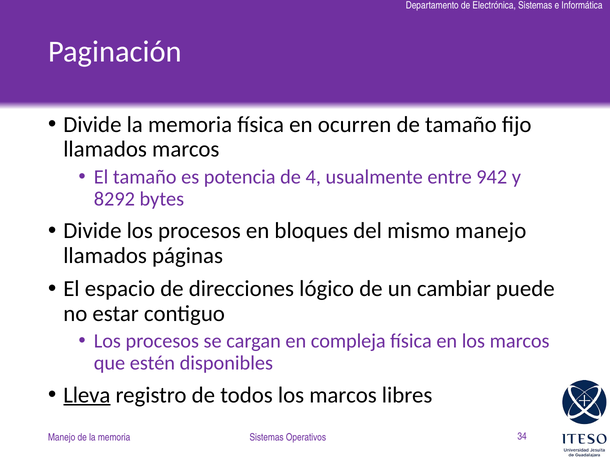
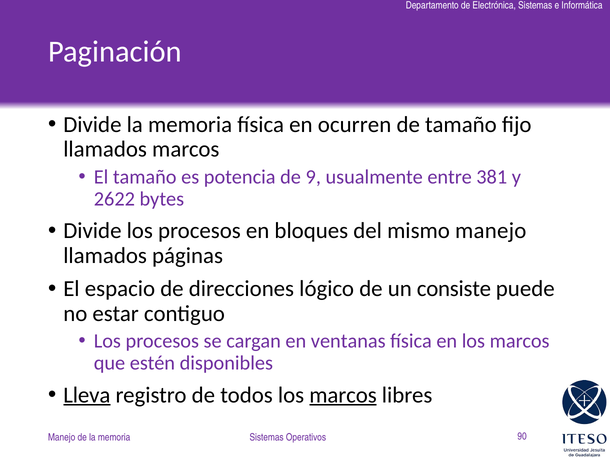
4: 4 -> 9 (313, 177)
942: 942 -> 381 (492, 177)
8292: 8292 -> 2622 (114, 199)
cambiar: cambiar -> consiste (454, 288)
compleja: compleja -> ventanas (348, 341)
marcos underline: none -> present (343, 395)
34: 34 -> 90 (522, 436)
